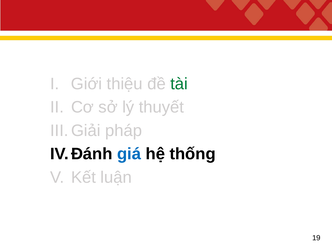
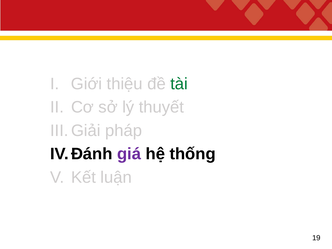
giá colour: blue -> purple (129, 154)
